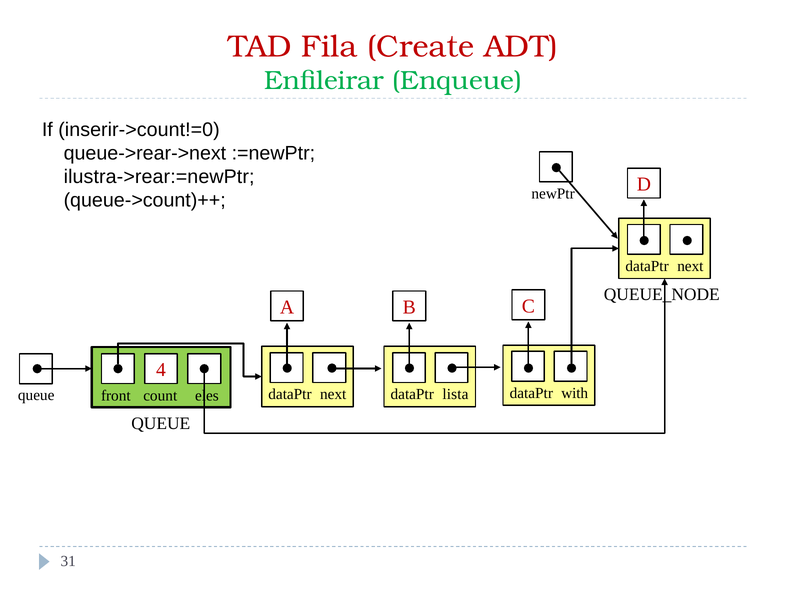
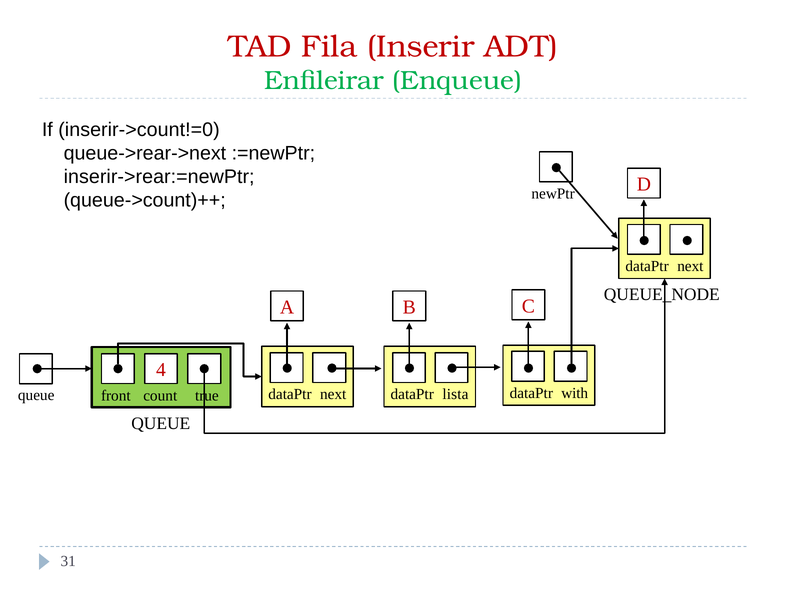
Create: Create -> Inserir (421, 47)
ilustra->rear:=newPtr: ilustra->rear:=newPtr -> inserir->rear:=newPtr (159, 177)
eles: eles -> true (207, 395)
